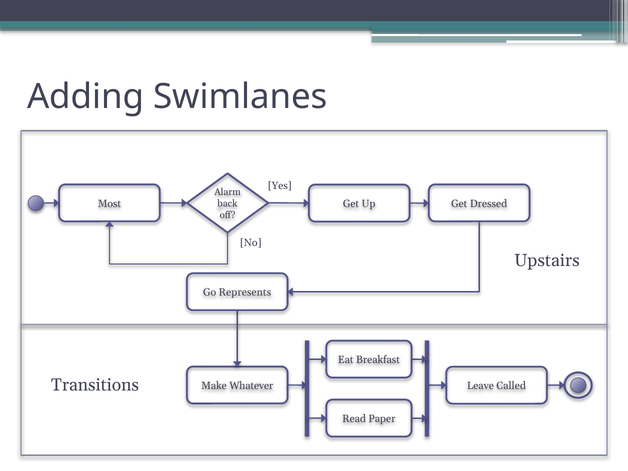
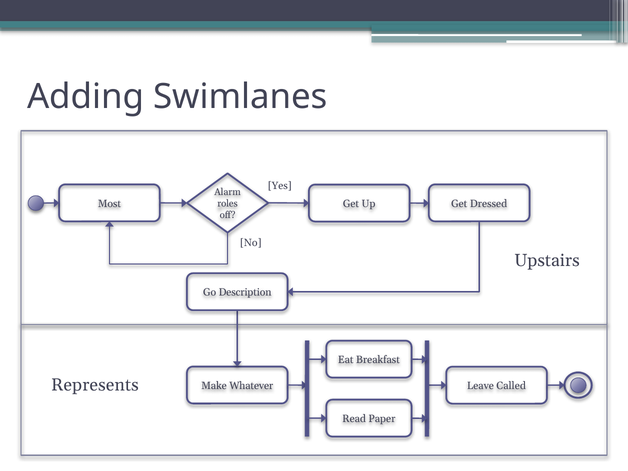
back: back -> roles (228, 204)
Represents: Represents -> Description (245, 292)
Transitions: Transitions -> Represents (95, 385)
